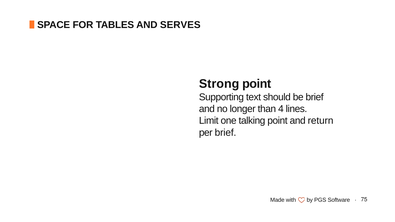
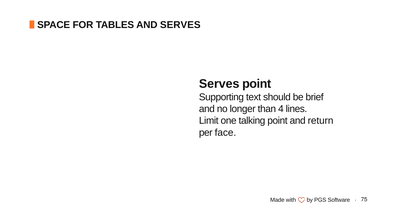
Strong: Strong -> Serves (219, 84)
per brief: brief -> face (225, 132)
